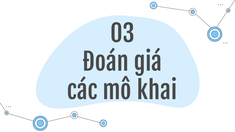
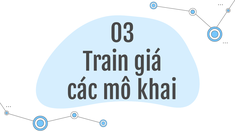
Đoán: Đoán -> Train (106, 63)
